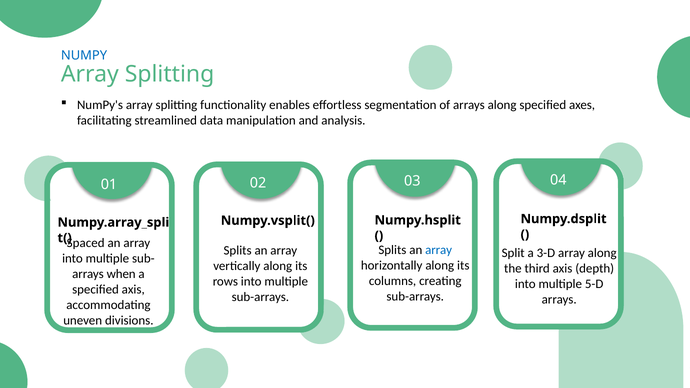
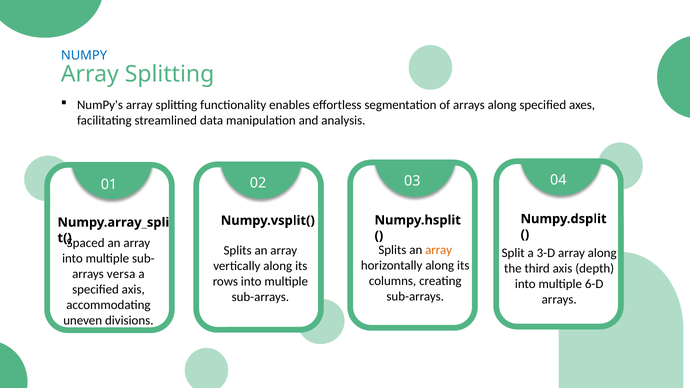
array colour: blue -> orange (439, 250)
when: when -> versa (121, 274)
5-D: 5-D -> 6-D (594, 284)
